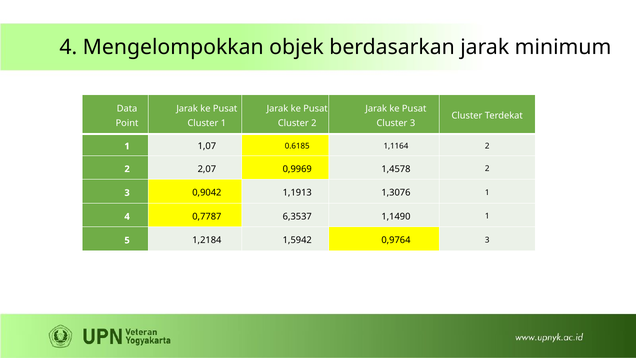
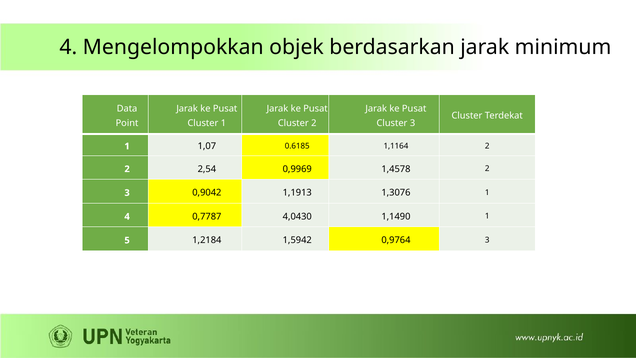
2,07: 2,07 -> 2,54 (207, 169)
6,3537: 6,3537 -> 4,0430 (297, 216)
